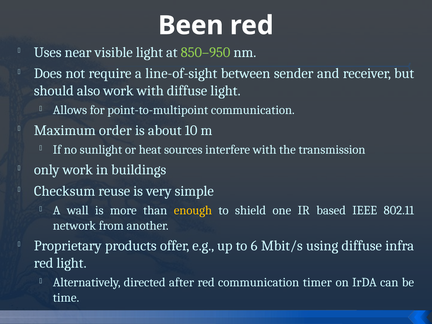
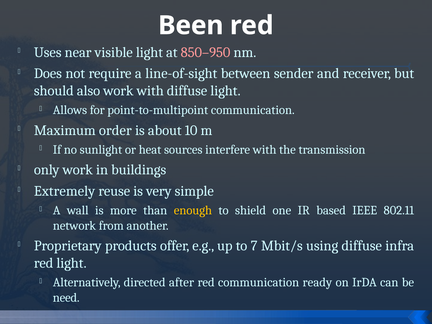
850–950 colour: light green -> pink (206, 52)
Checksum: Checksum -> Extremely (65, 191)
6: 6 -> 7 (254, 246)
timer: timer -> ready (317, 282)
time: time -> need (66, 298)
